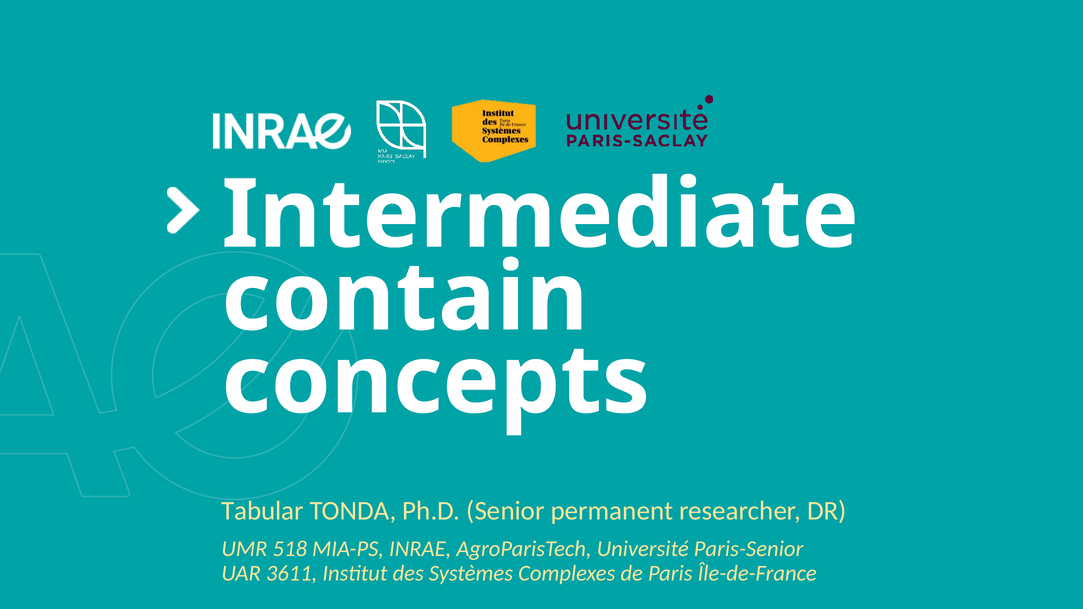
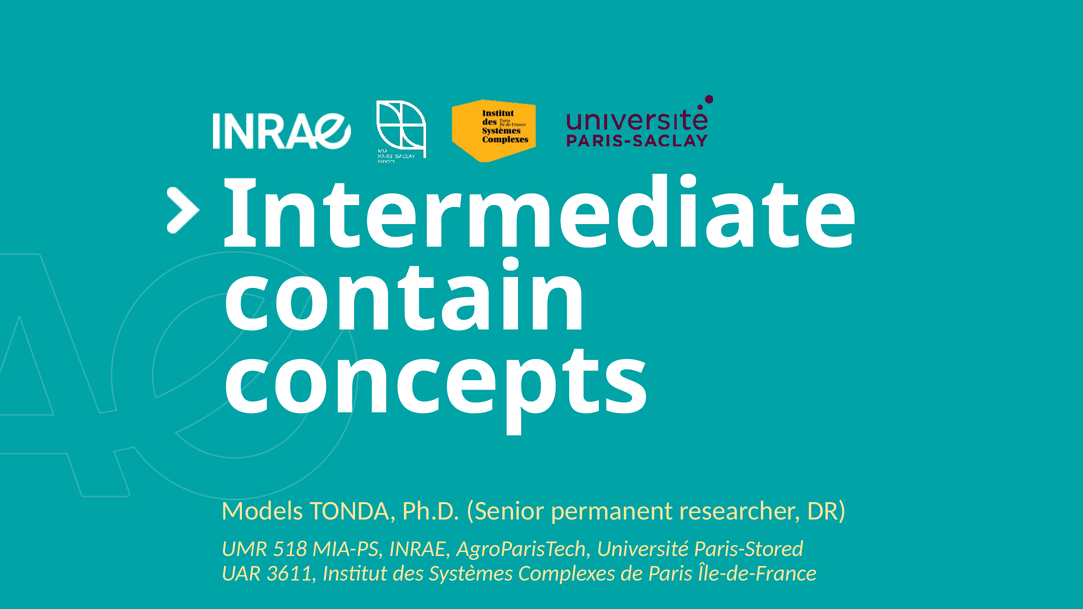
Tabular: Tabular -> Models (262, 511)
Paris-Senior: Paris-Senior -> Paris-Stored (749, 549)
